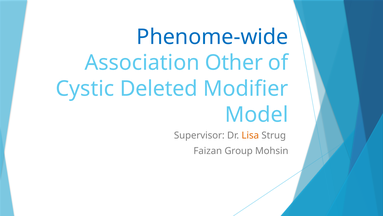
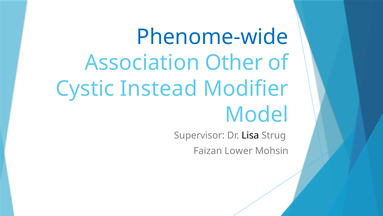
Deleted: Deleted -> Instead (159, 89)
Lisa colour: orange -> black (250, 135)
Group: Group -> Lower (239, 151)
